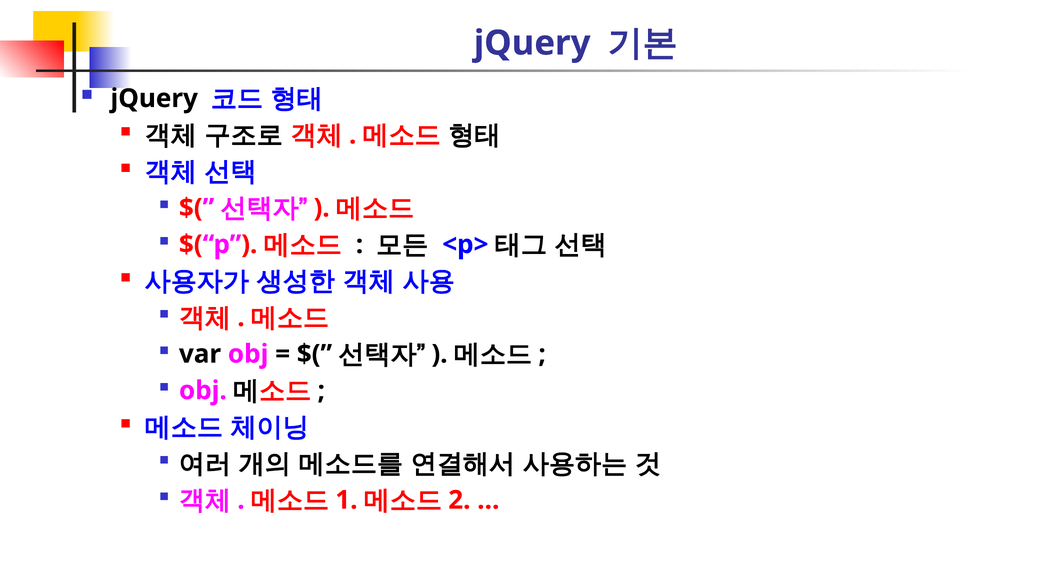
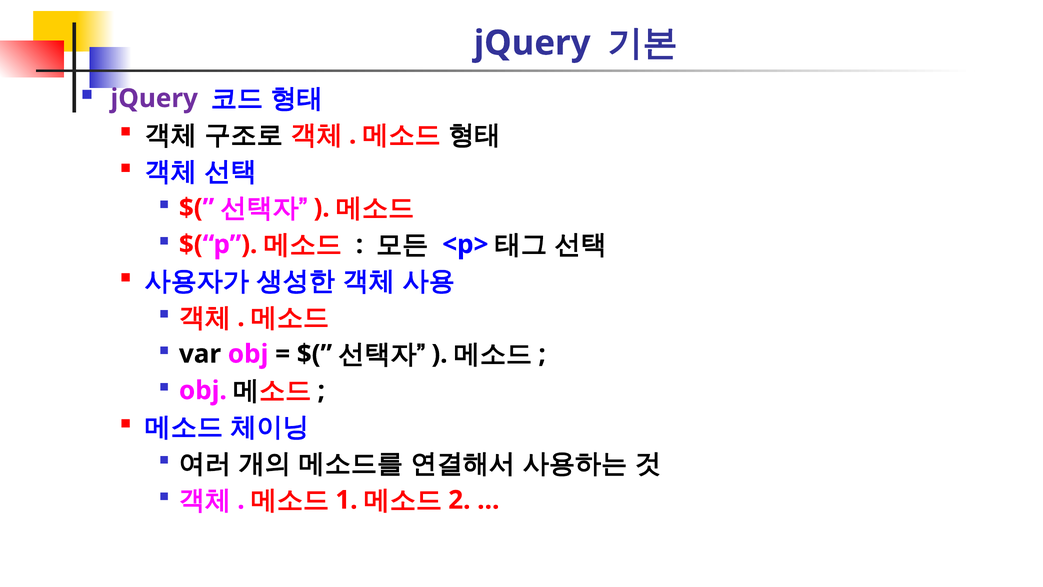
jQuery colour: black -> purple (154, 98)
